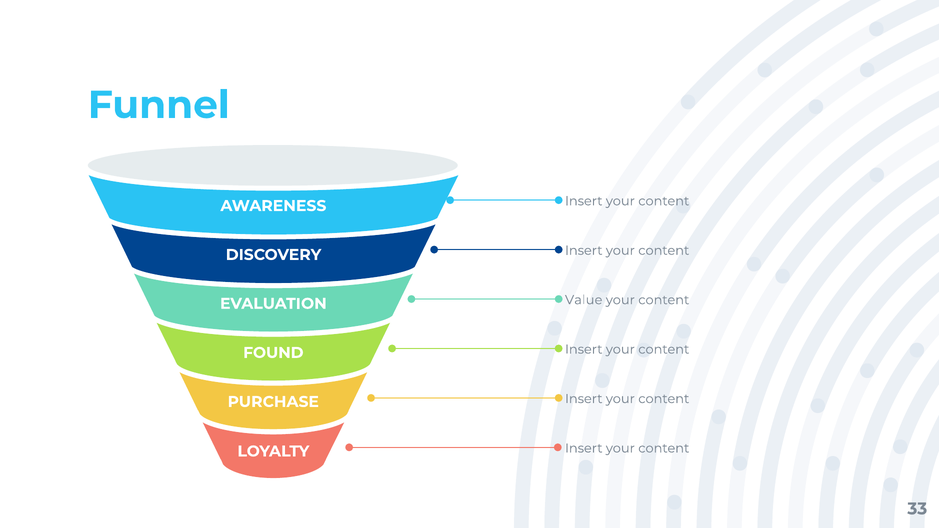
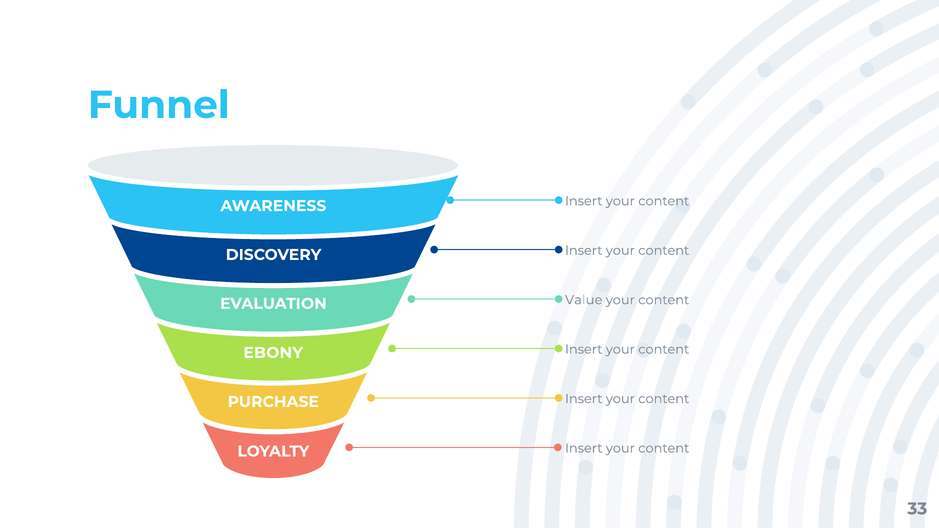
FOUND: FOUND -> EBONY (273, 353)
